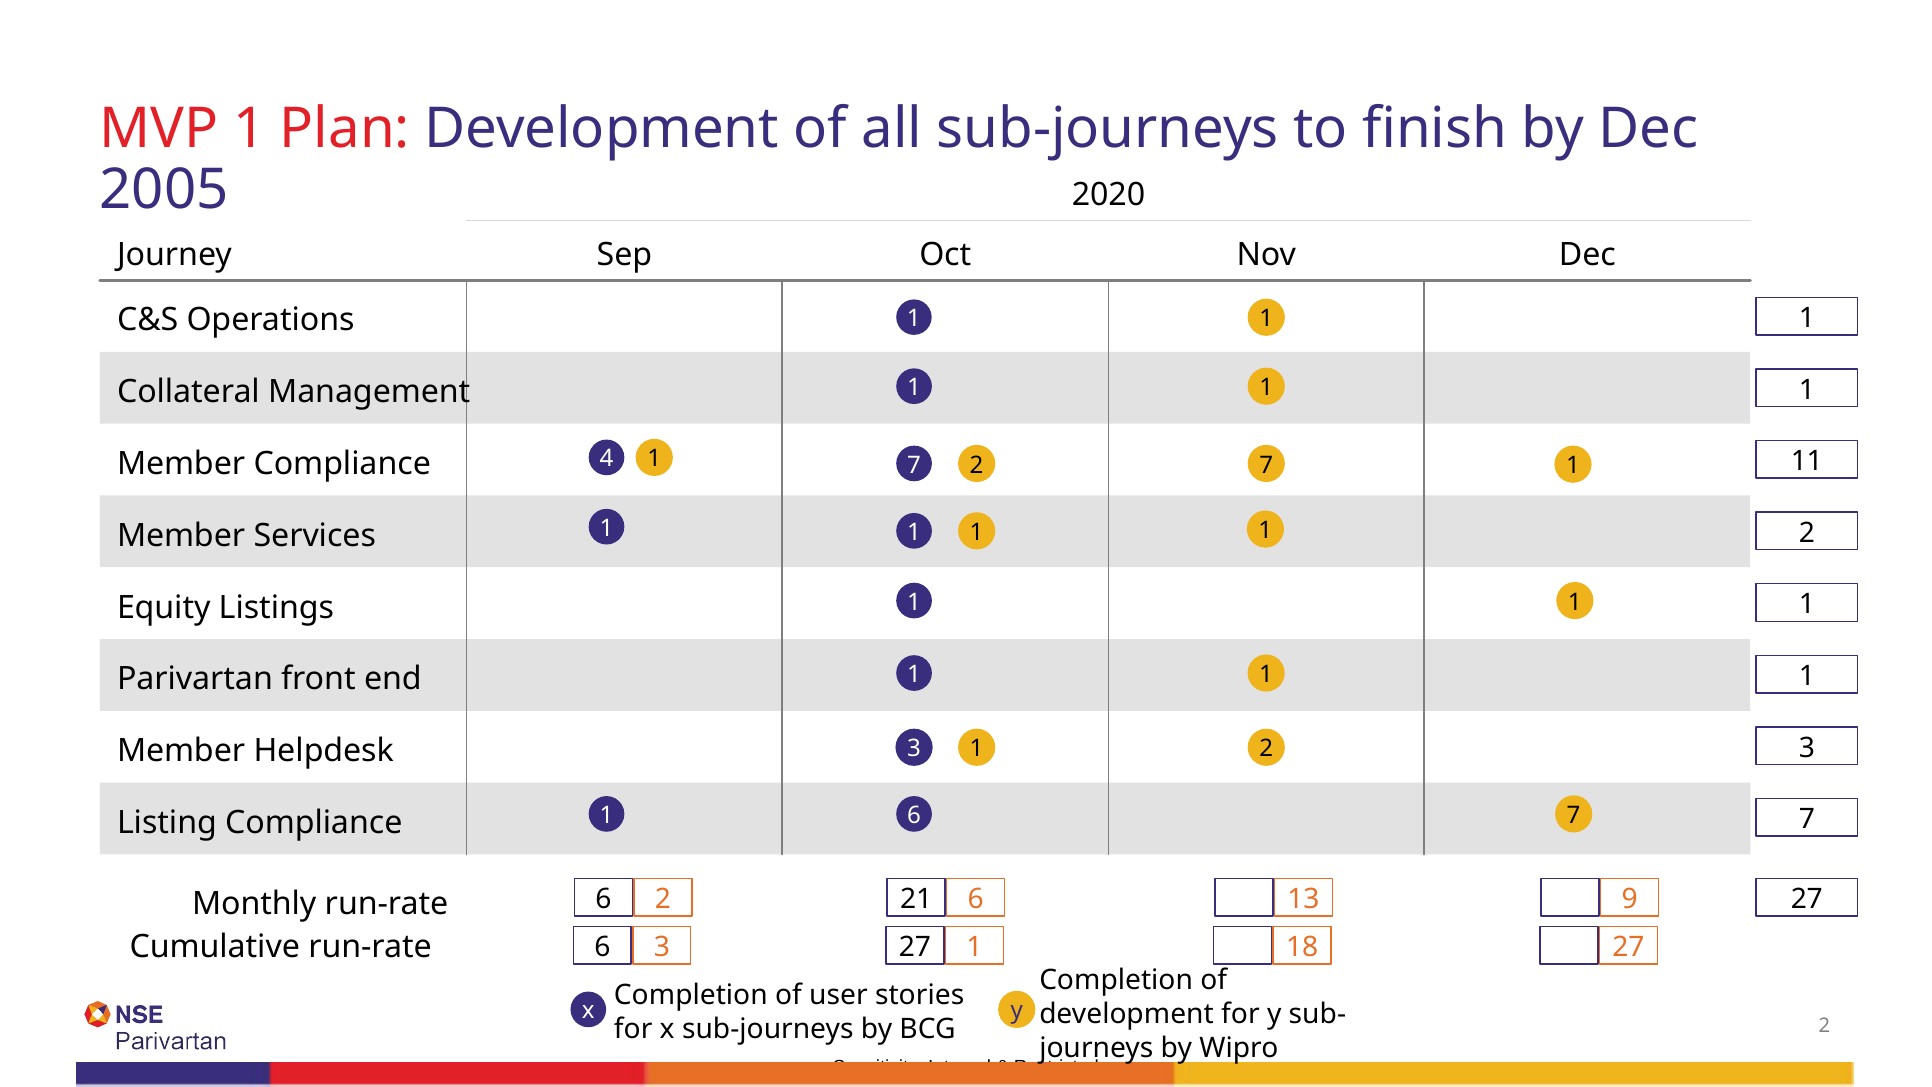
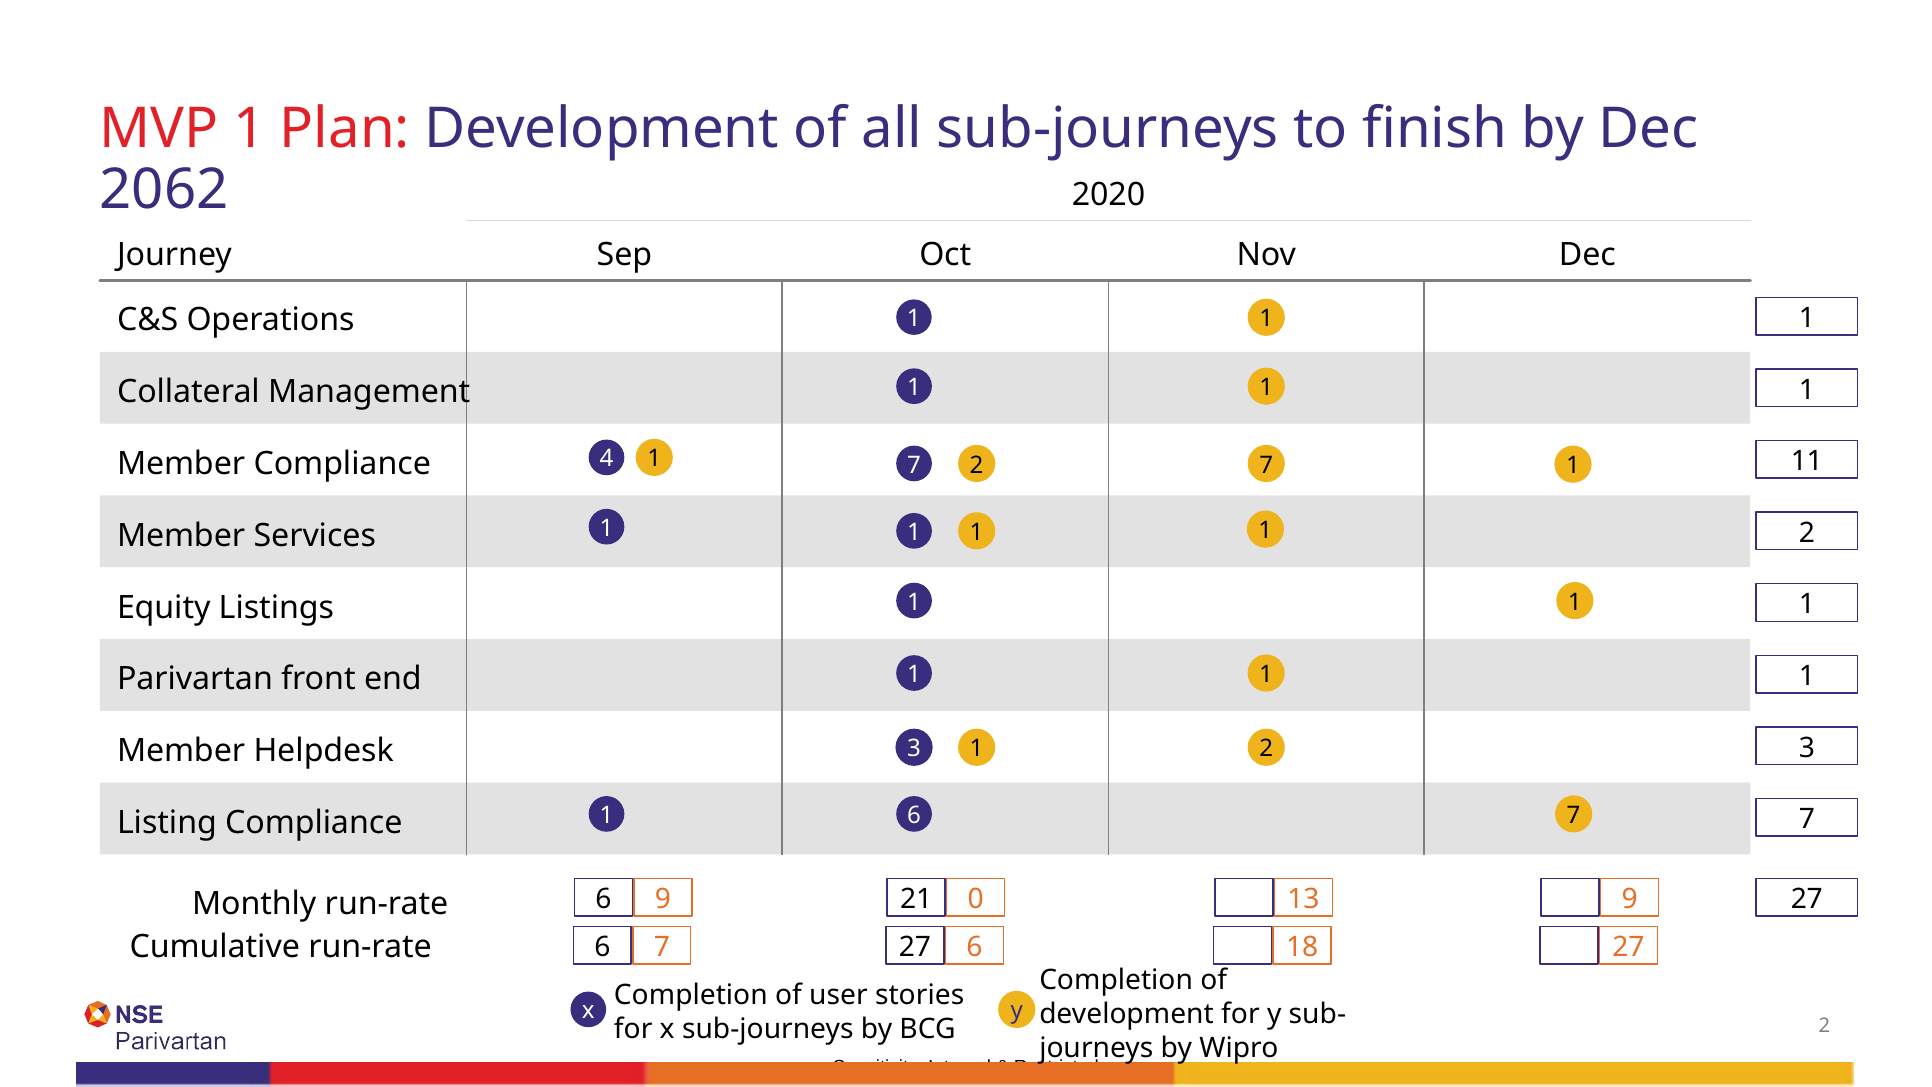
2005: 2005 -> 2062 (164, 190)
6 2: 2 -> 9 (663, 899)
21 6: 6 -> 0 (976, 899)
6 3: 3 -> 7 (662, 947)
1: 1 -> 6 (974, 947)
